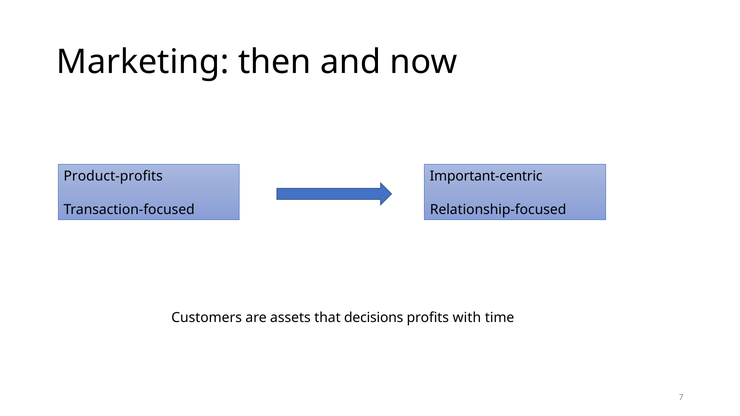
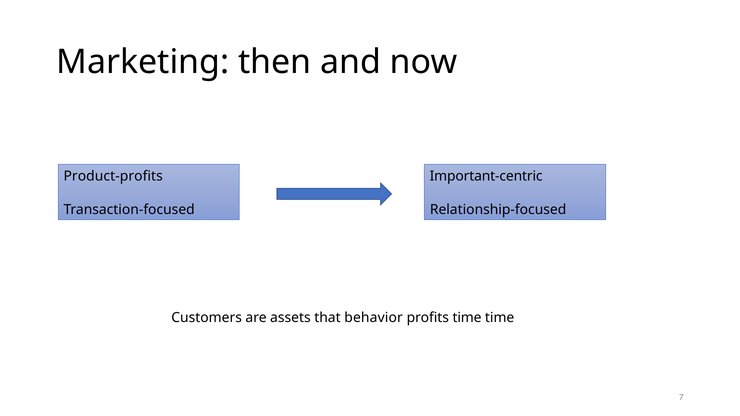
decisions: decisions -> behavior (374, 318)
profits with: with -> time (467, 318)
